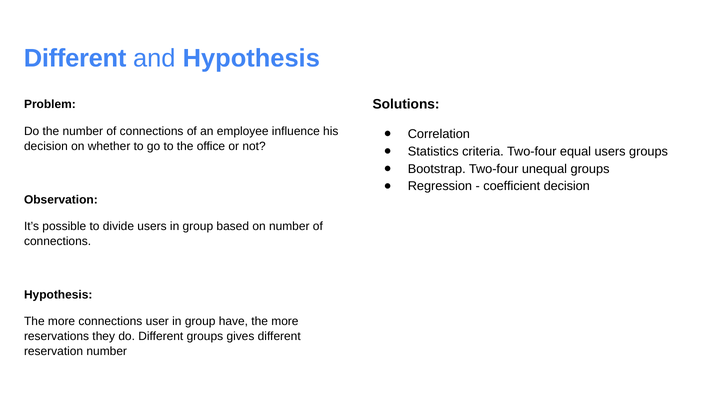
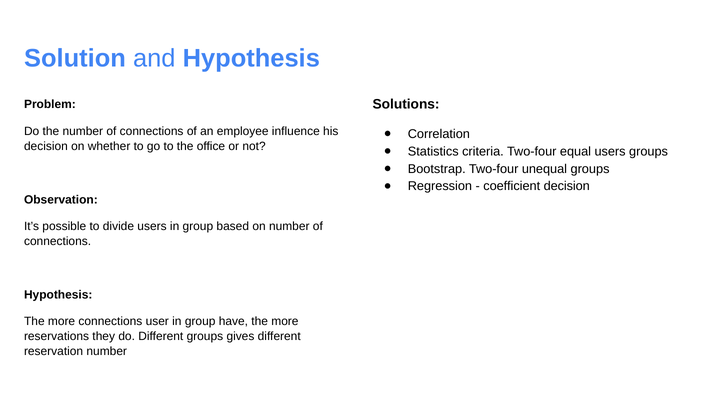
Different: Different -> Solution (75, 58)
